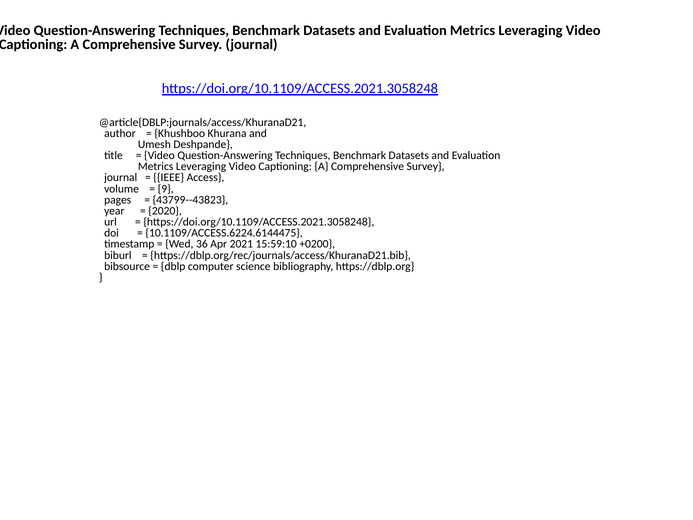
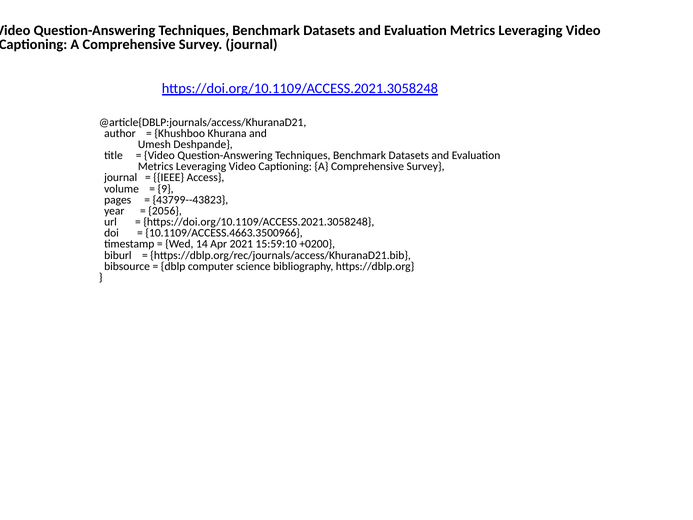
2020: 2020 -> 2056 (165, 211)
10.1109/ACCESS.6224.6144475: 10.1109/ACCESS.6224.6144475 -> 10.1109/ACCESS.4663.3500966 (224, 233)
36: 36 -> 14 (202, 244)
